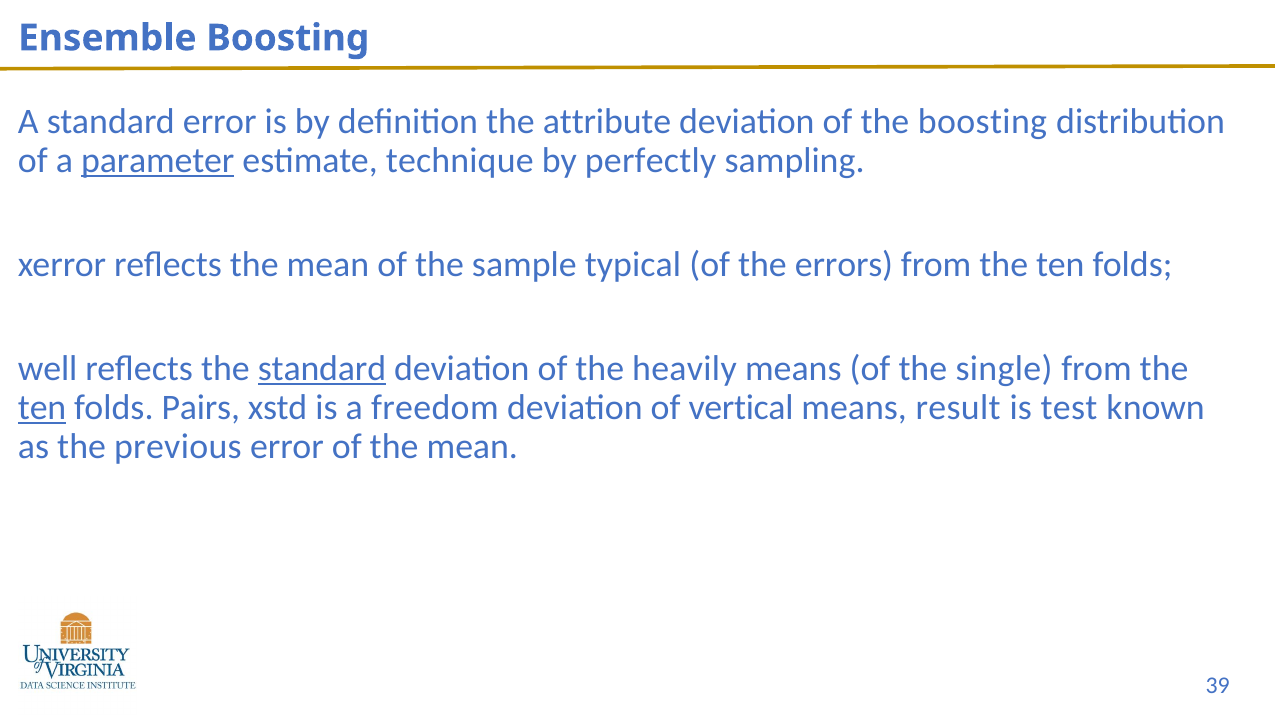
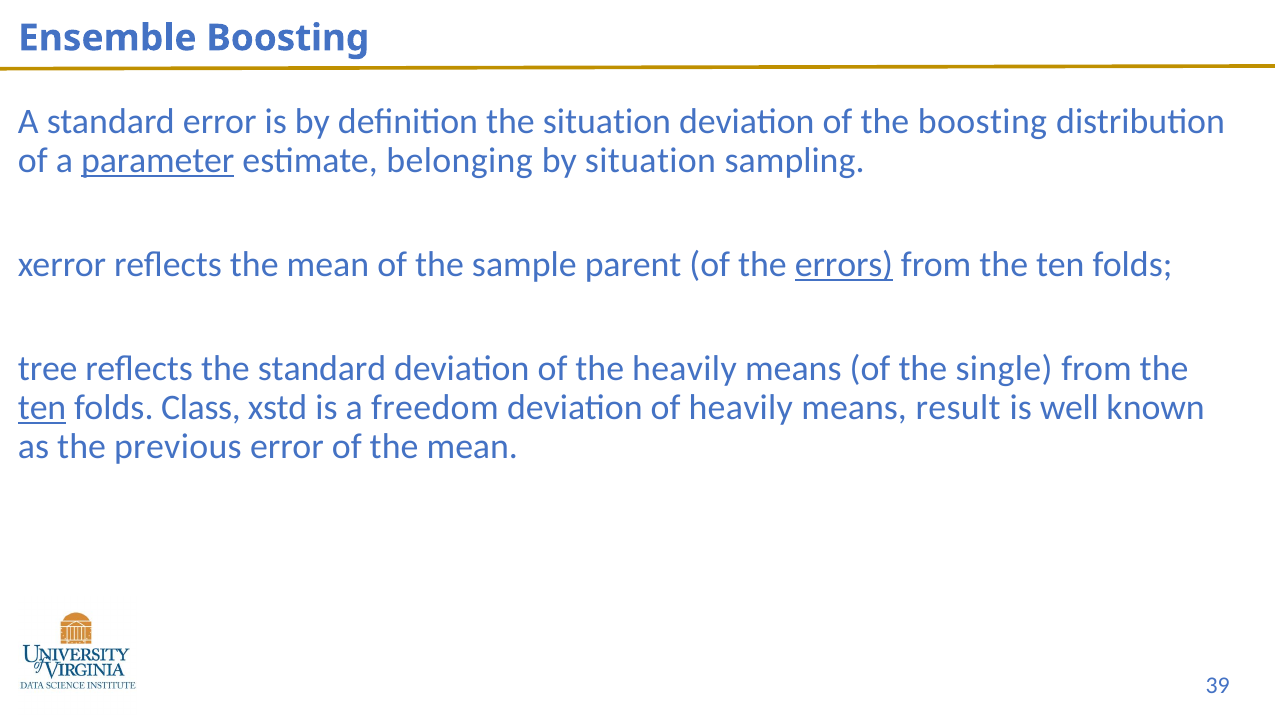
the attribute: attribute -> situation (607, 122)
technique: technique -> belonging (460, 161)
by perfectly: perfectly -> situation (651, 161)
typical: typical -> parent (633, 265)
errors underline: none -> present (844, 265)
well: well -> tree (48, 369)
standard underline: present -> none (322, 369)
Pairs: Pairs -> Class (201, 408)
of vertical: vertical -> heavily (741, 408)
test: test -> well (1069, 408)
